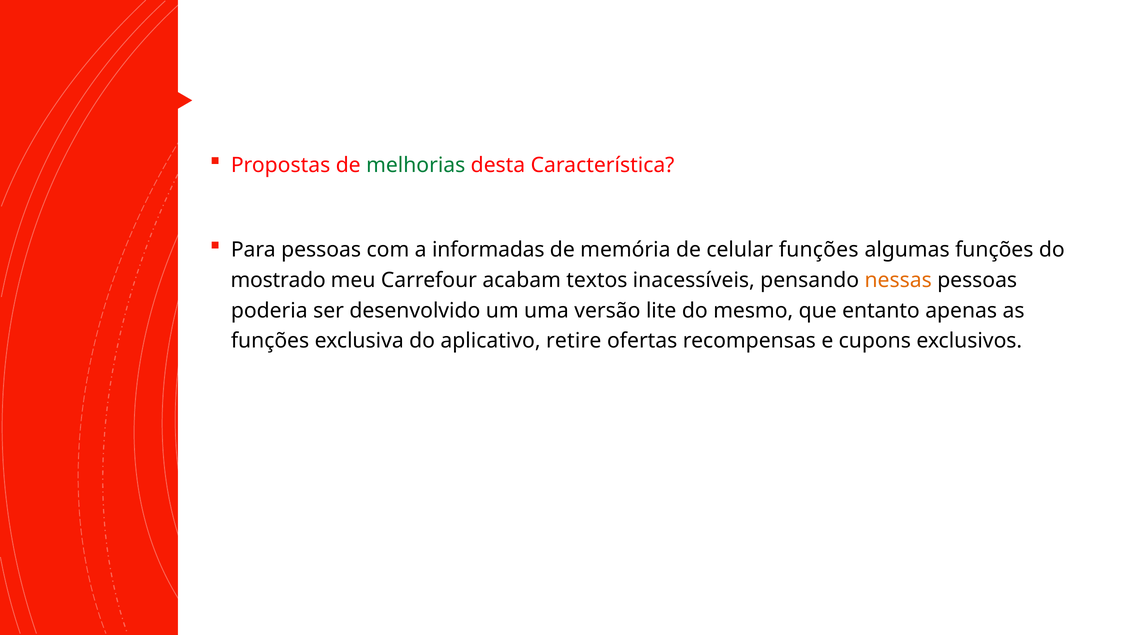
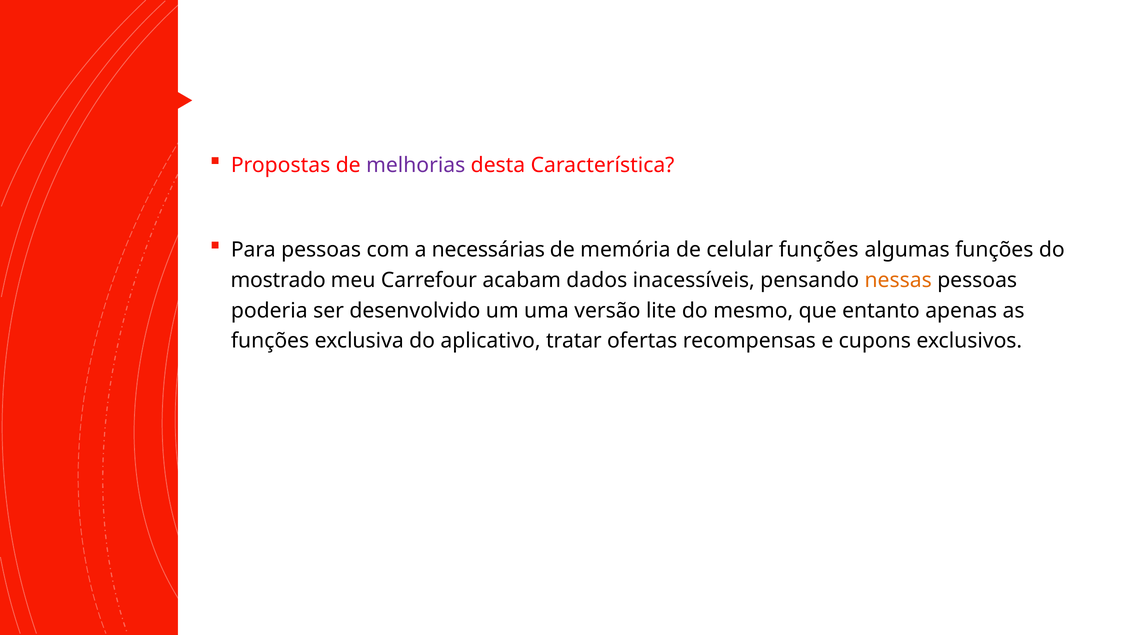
melhorias colour: green -> purple (416, 165)
informadas: informadas -> necessárias (488, 249)
textos: textos -> dados (597, 280)
retire: retire -> tratar (574, 341)
